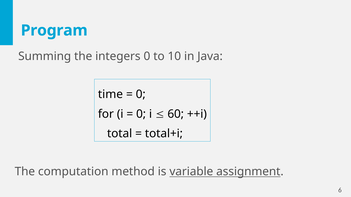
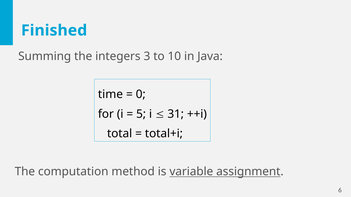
Program: Program -> Finished (54, 30)
integers 0: 0 -> 3 (147, 56)
0: 0 -> 5 (141, 114)
60: 60 -> 31 (176, 114)
